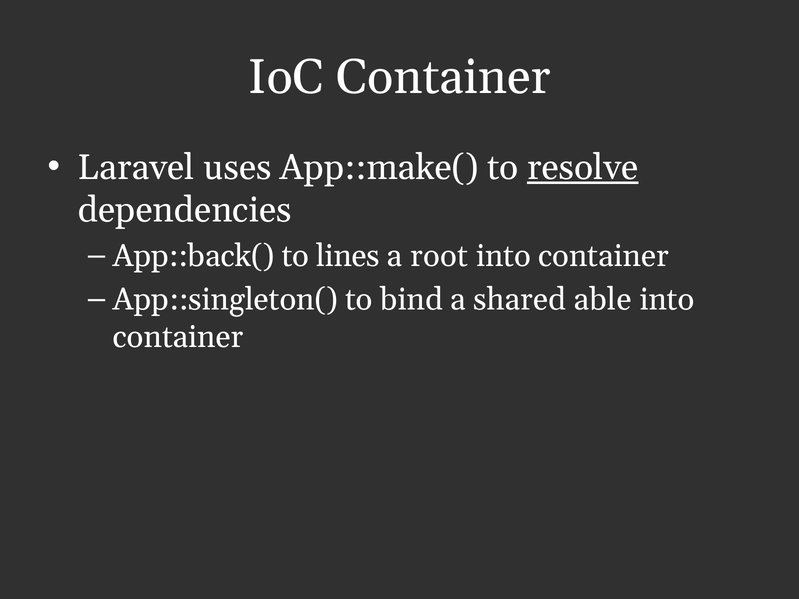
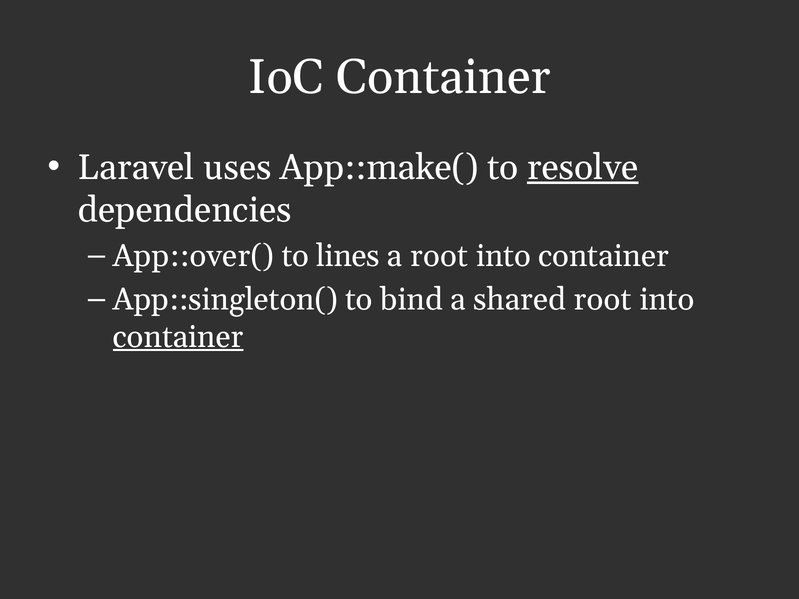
App::back(: App::back( -> App::over( (193, 256)
shared able: able -> root (603, 300)
container underline: none -> present (178, 337)
